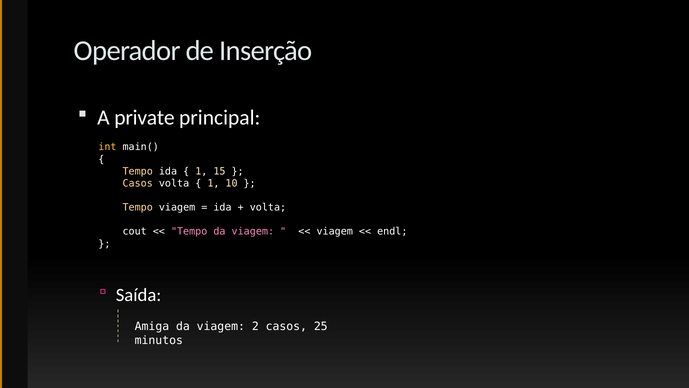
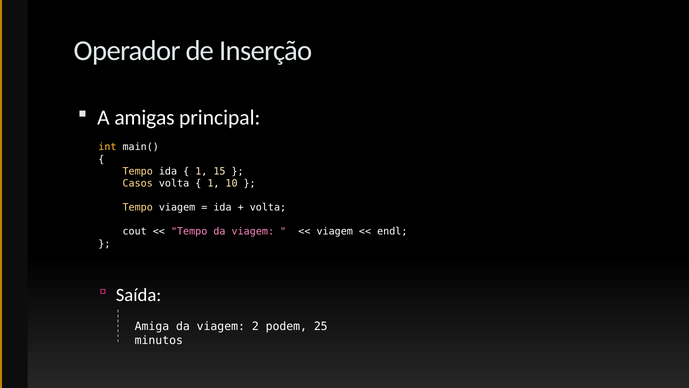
private: private -> amigas (144, 118)
2 casos: casos -> podem (286, 326)
